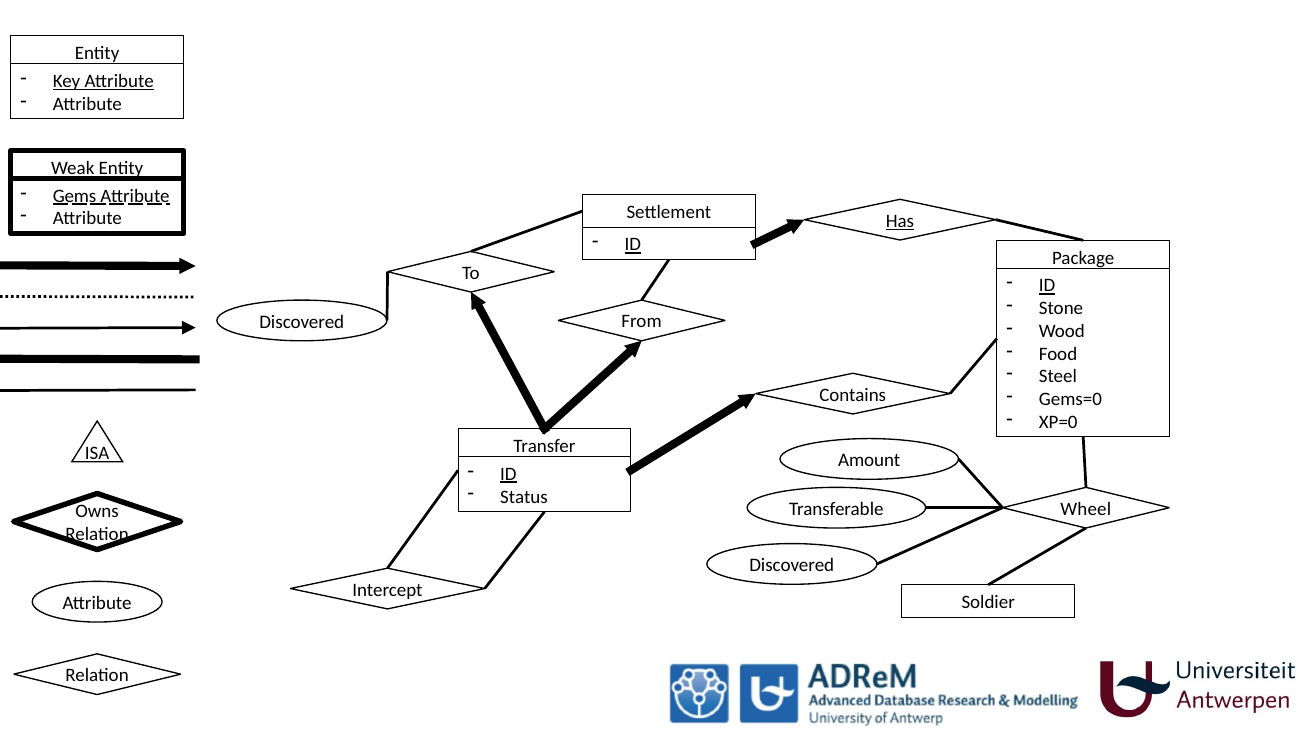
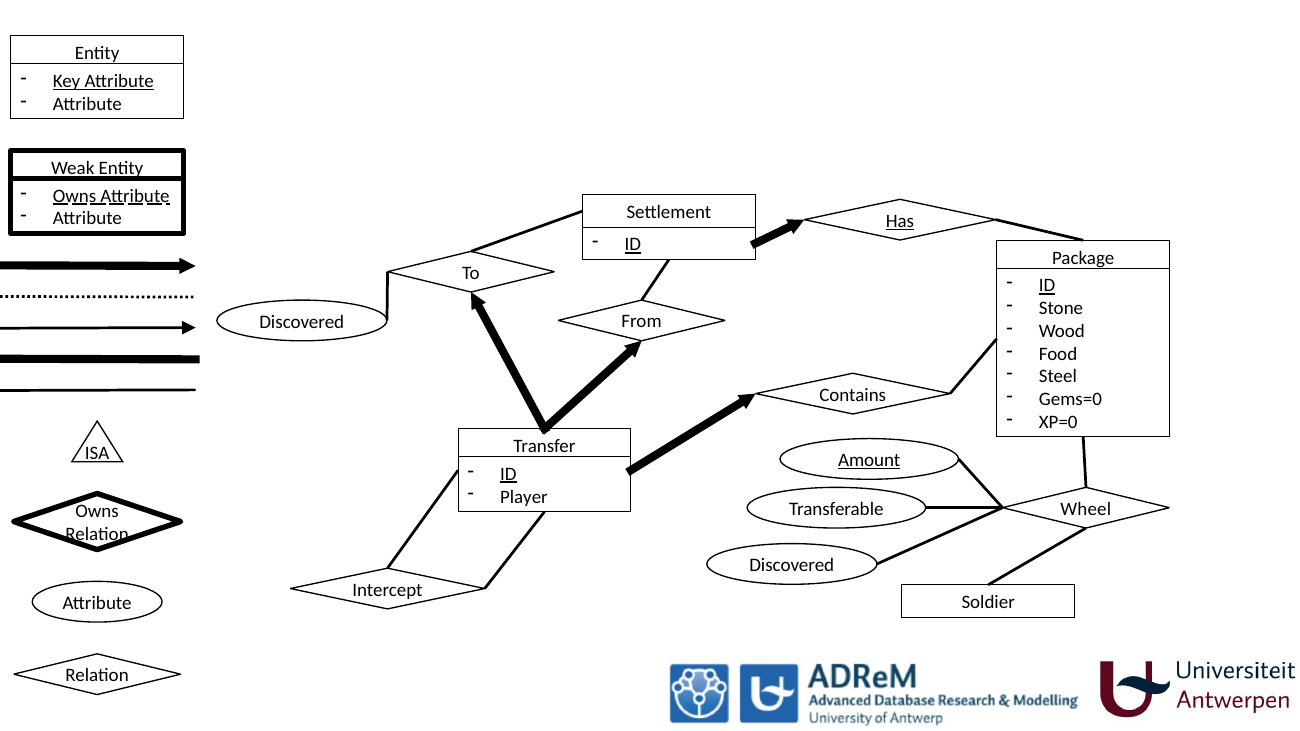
Gems: Gems -> Owns (75, 196)
Amount underline: none -> present (869, 460)
Status: Status -> Player (524, 497)
